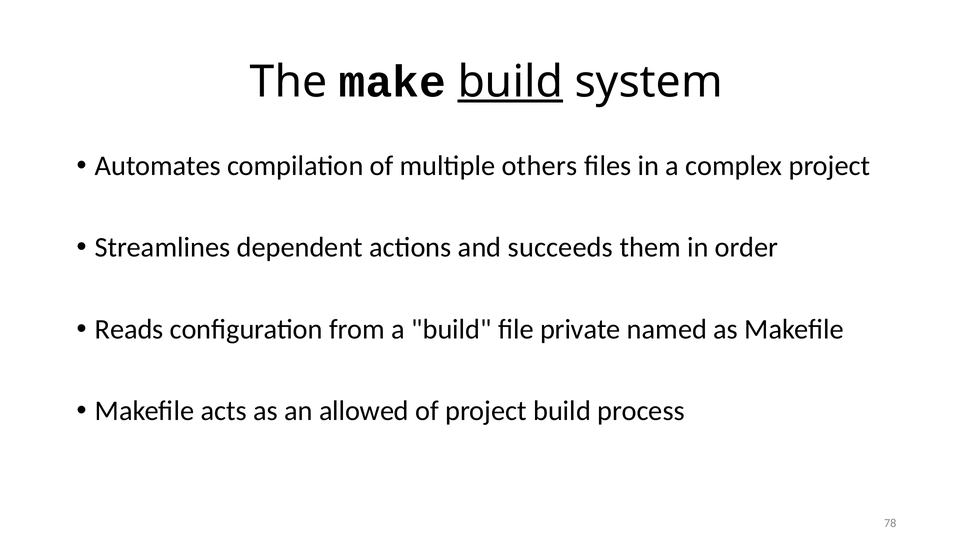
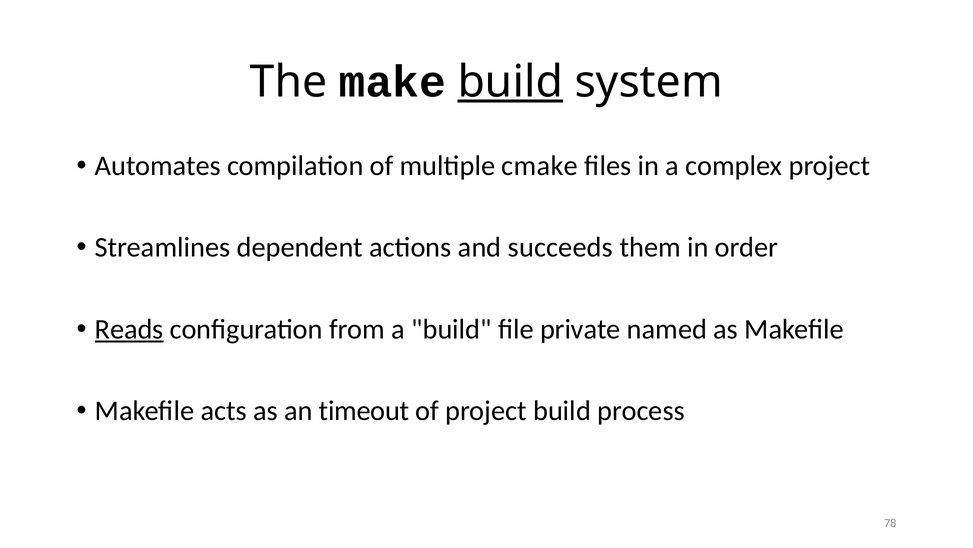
others: others -> cmake (540, 166)
Reads underline: none -> present (129, 329)
allowed: allowed -> timeout (364, 410)
